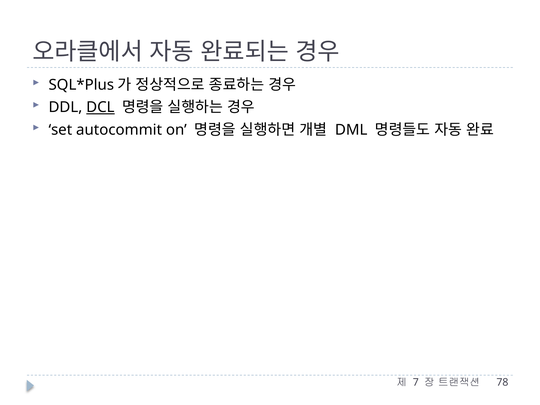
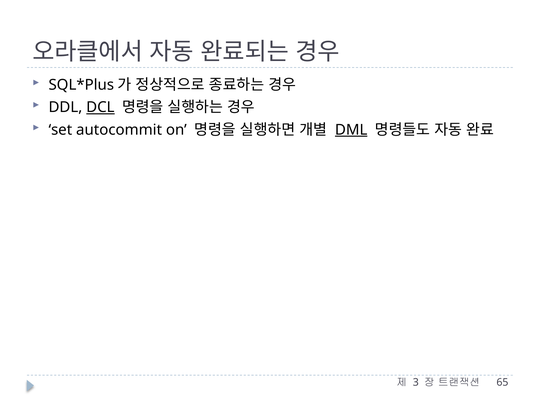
DML underline: none -> present (351, 130)
7: 7 -> 3 (416, 382)
78: 78 -> 65 (502, 382)
